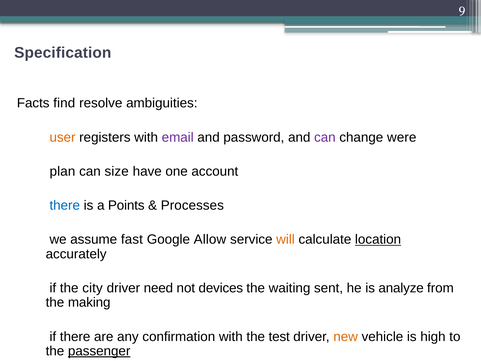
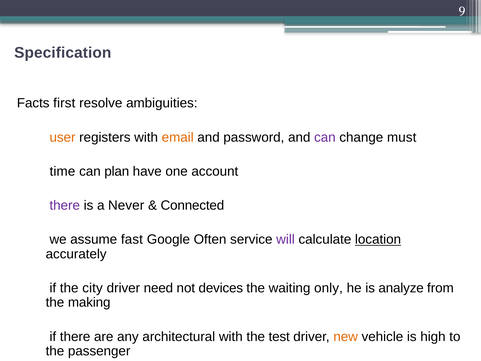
find: find -> first (64, 103)
email colour: purple -> orange (178, 137)
were: were -> must (402, 137)
plan: plan -> time (62, 171)
size: size -> plan (117, 171)
there colour: blue -> purple (65, 205)
Points: Points -> Never (126, 205)
Processes: Processes -> Connected (192, 205)
Allow: Allow -> Often (210, 239)
will colour: orange -> purple (286, 239)
sent: sent -> only (328, 288)
confirmation: confirmation -> architectural (179, 336)
passenger underline: present -> none (99, 351)
